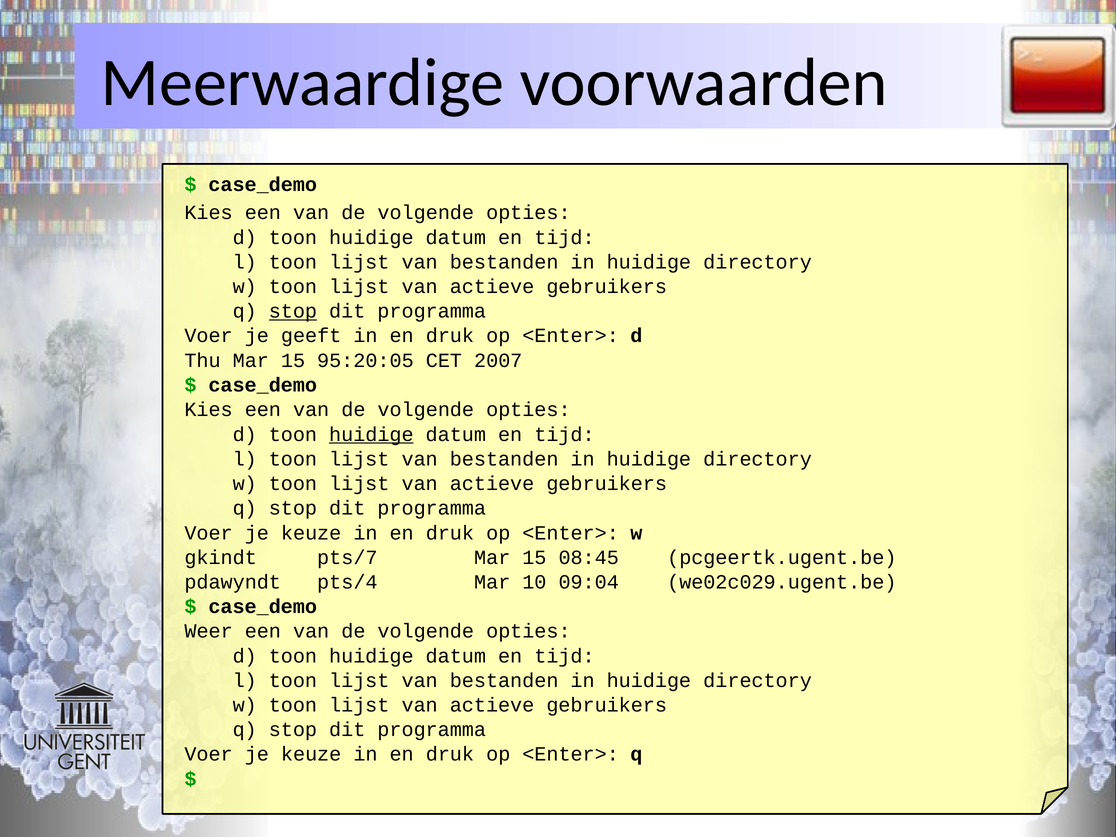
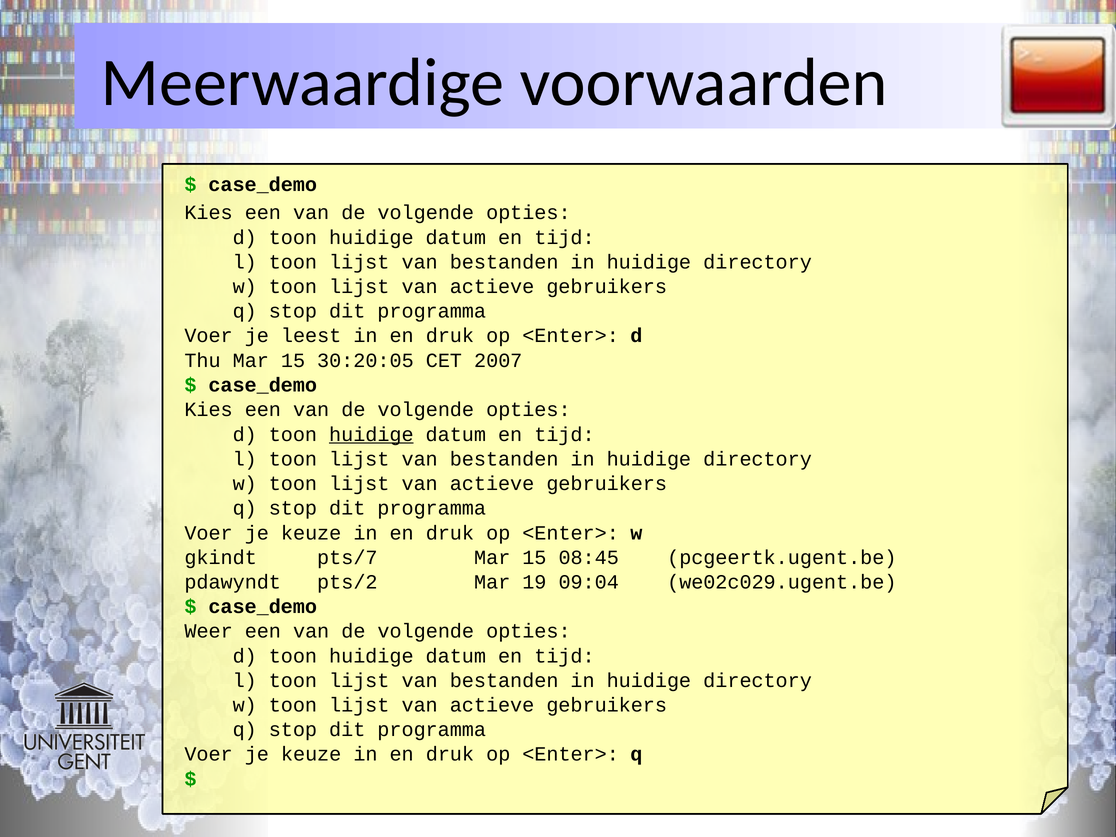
stop underline: present -> none (293, 311)
geeft: geeft -> leest (311, 336)
95:20:05: 95:20:05 -> 30:20:05 (365, 360)
pts/4: pts/4 -> pts/2 (347, 582)
10: 10 -> 19 (534, 582)
